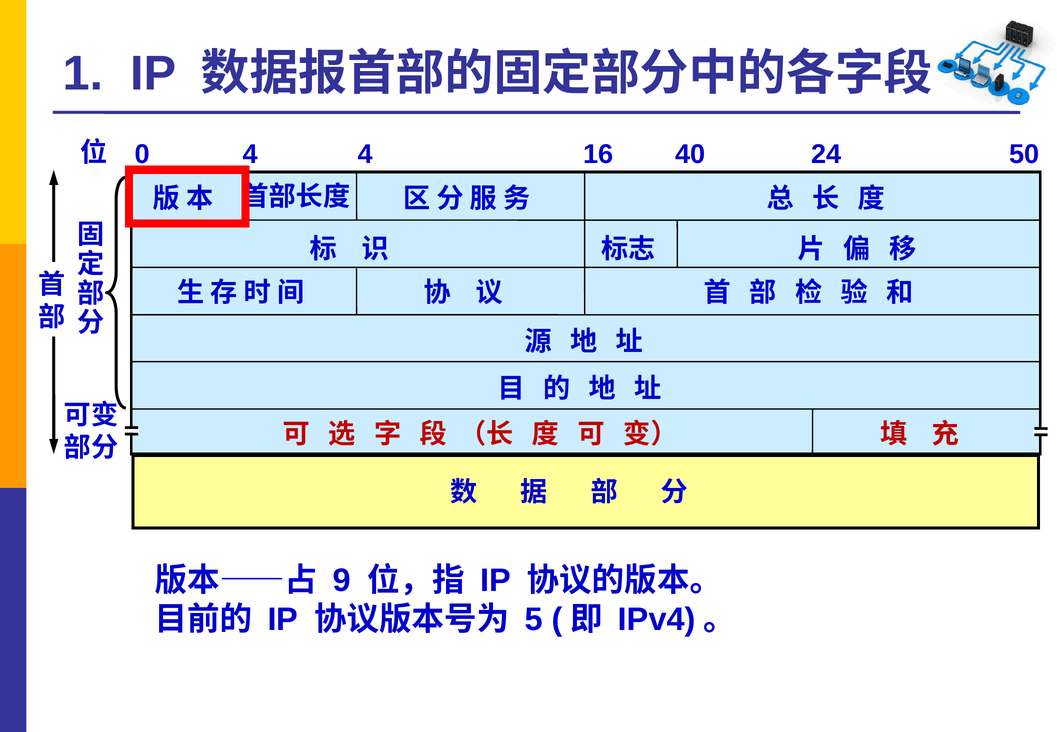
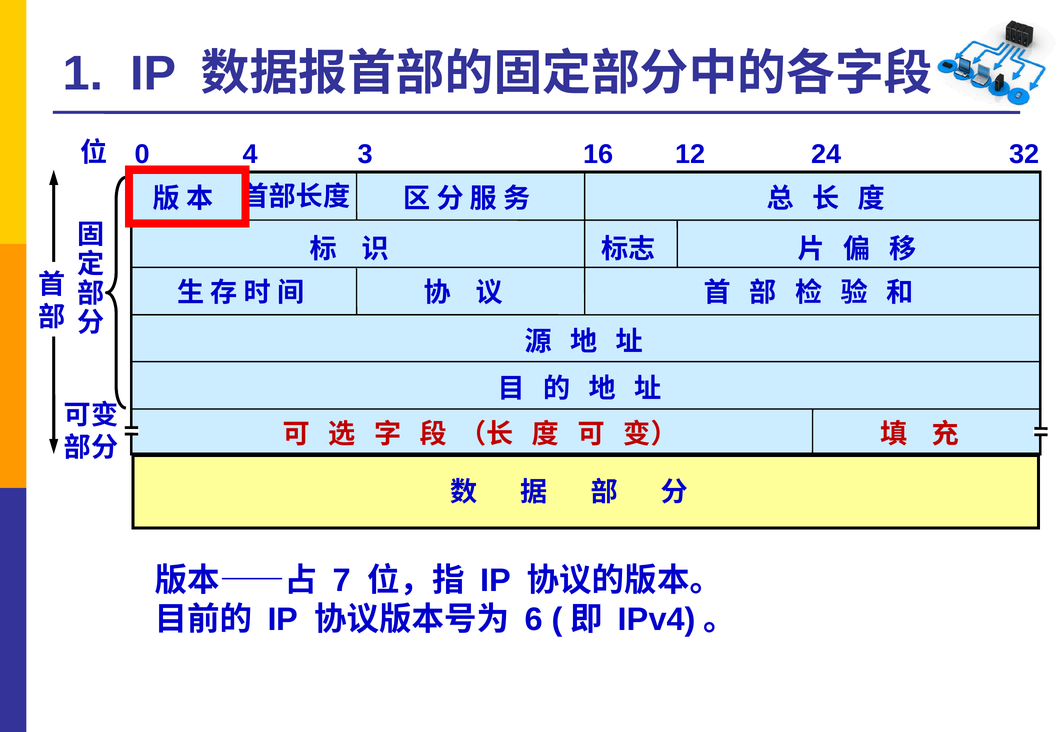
4: 4 -> 3 (365, 154)
40: 40 -> 12 (690, 154)
50: 50 -> 32 (1024, 154)
9: 9 -> 7 (342, 580)
5: 5 -> 6 (534, 619)
